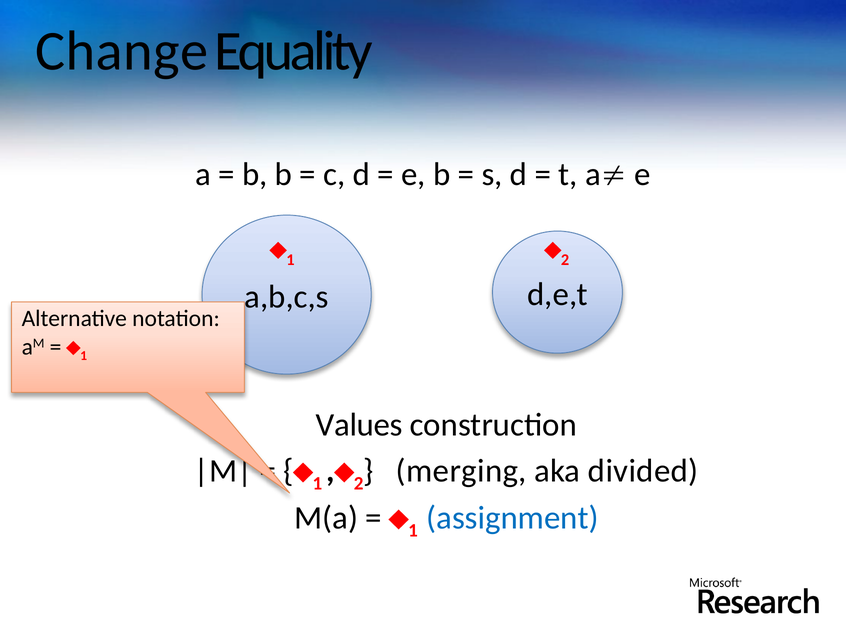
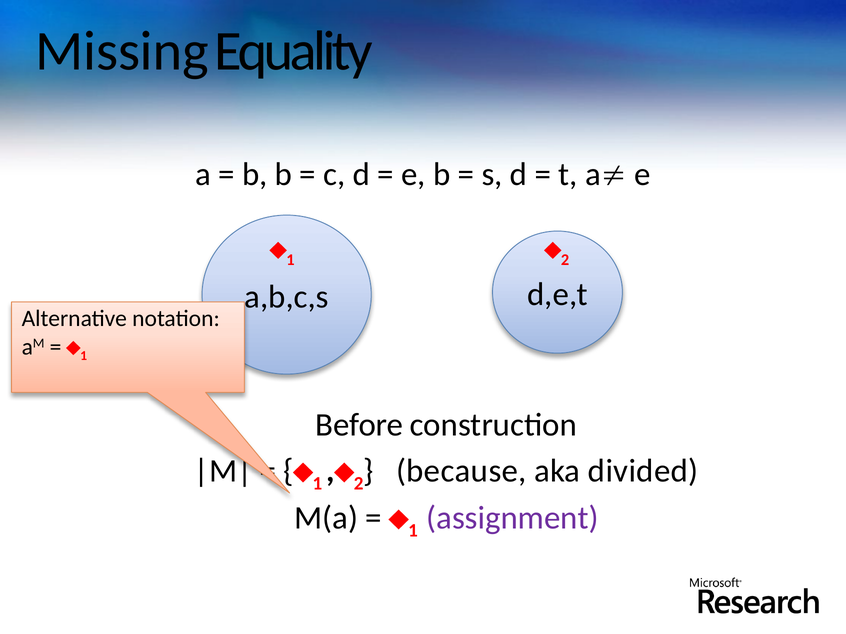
Change: Change -> Missing (122, 51)
Values: Values -> Before (359, 425)
merging: merging -> because (461, 471)
assignment colour: blue -> purple (512, 518)
